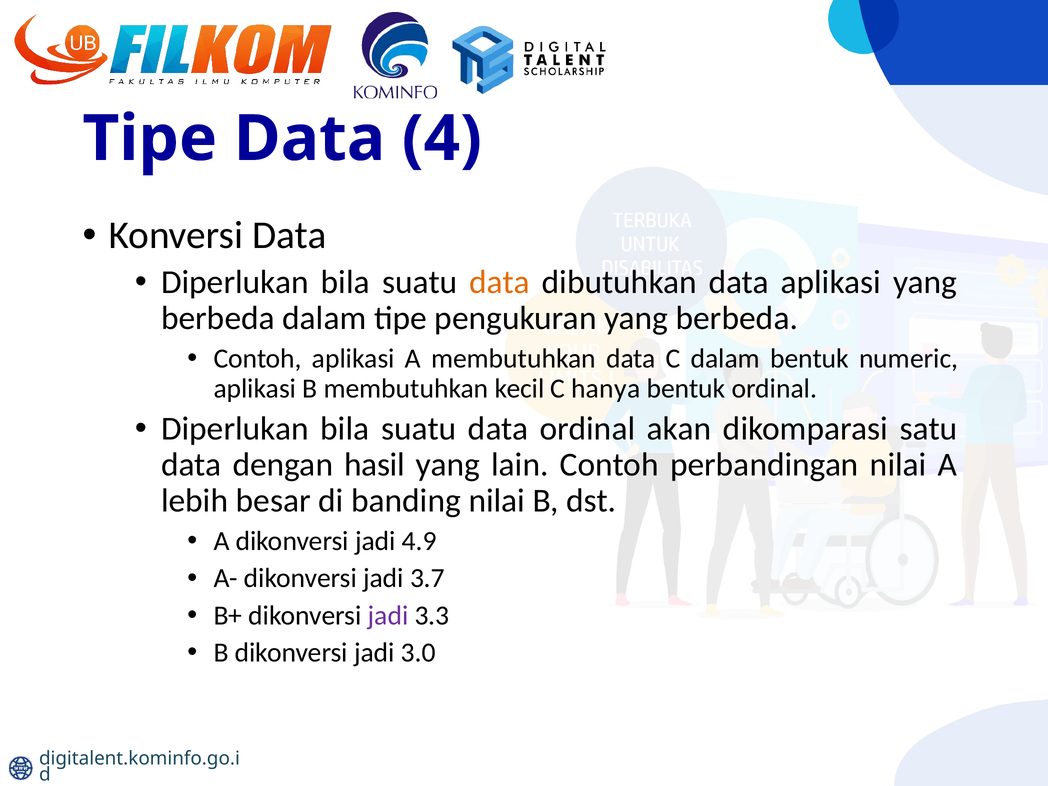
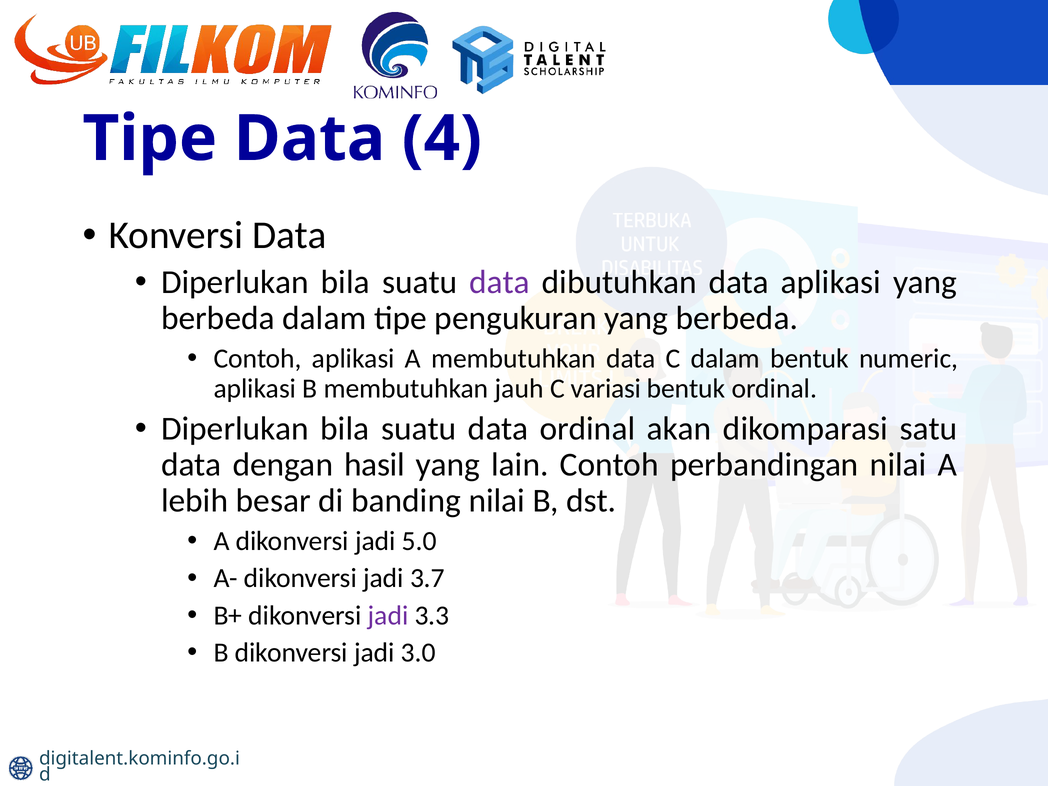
data colour: orange -> purple (499, 282)
kecil: kecil -> jauh (519, 388)
hanya: hanya -> variasi (606, 388)
4.9: 4.9 -> 5.0 (419, 541)
